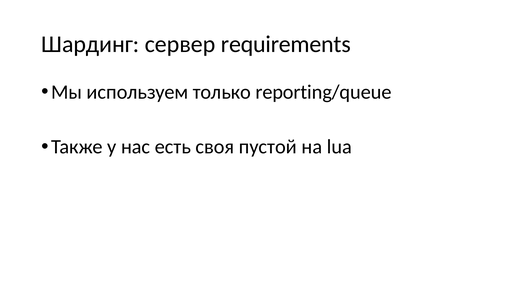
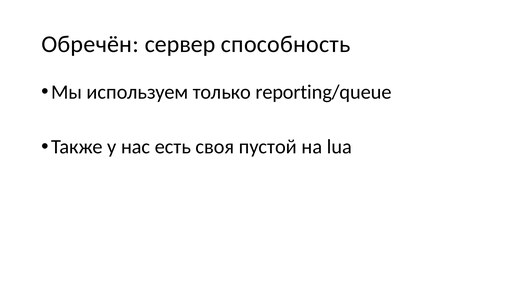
Шардинг: Шардинг -> Обречён (90, 44)
requirements: requirements -> способность (286, 44)
